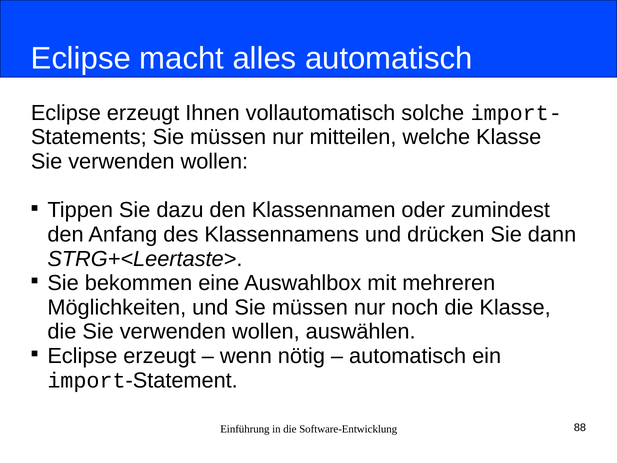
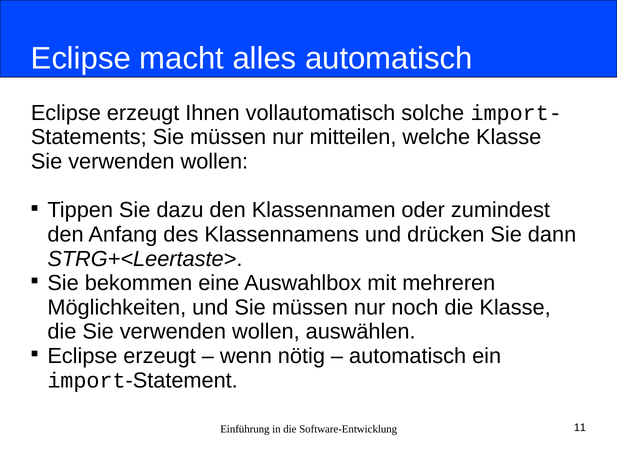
88: 88 -> 11 (580, 428)
